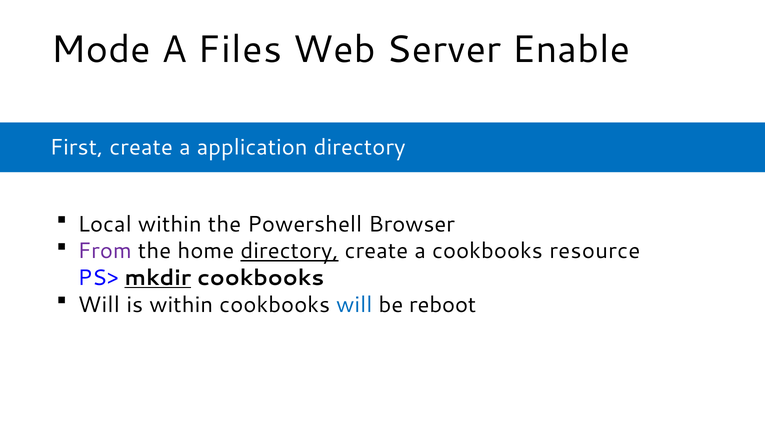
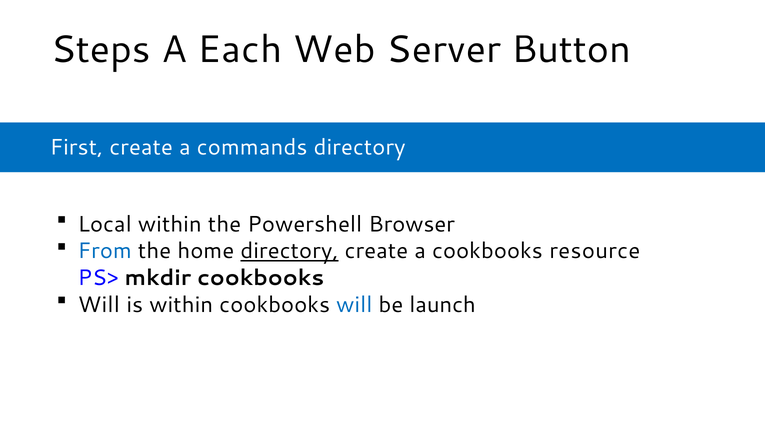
Mode: Mode -> Steps (101, 50)
Files: Files -> Each (240, 50)
Enable: Enable -> Button (571, 50)
application: application -> commands (252, 147)
From colour: purple -> blue (105, 251)
mkdir underline: present -> none (158, 277)
reboot: reboot -> launch (443, 304)
